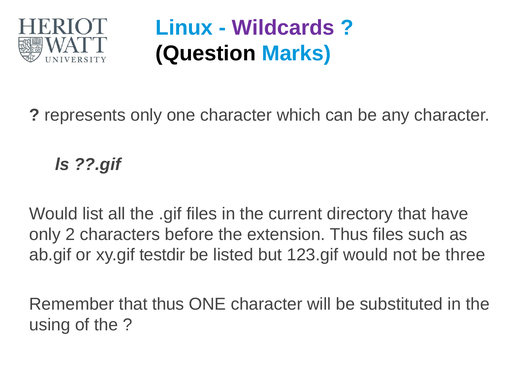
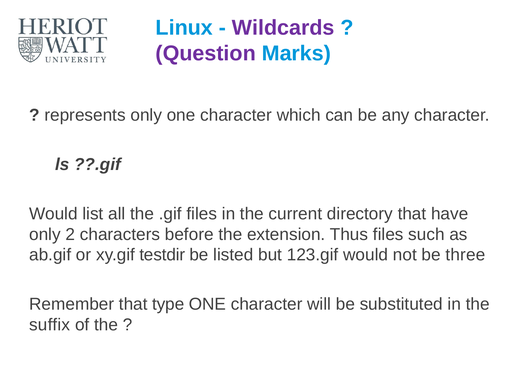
Question colour: black -> purple (206, 54)
that thus: thus -> type (168, 304)
using: using -> suffix (50, 325)
